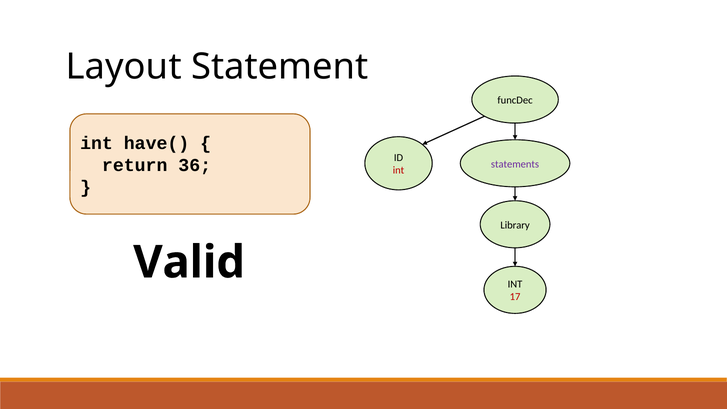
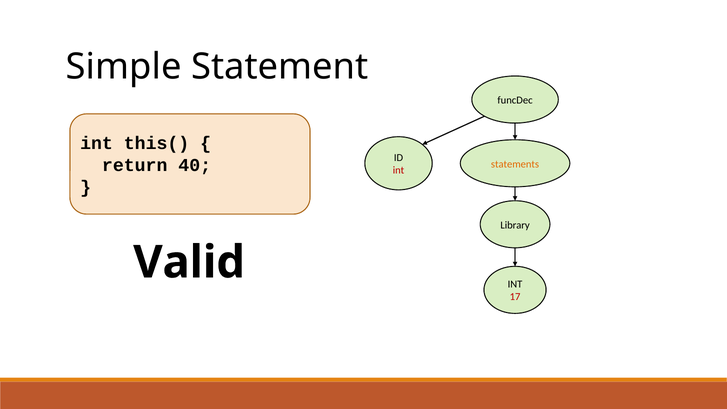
Layout: Layout -> Simple (124, 67)
have(: have( -> this( (157, 143)
36: 36 -> 40 (195, 165)
statements colour: purple -> orange (515, 164)
